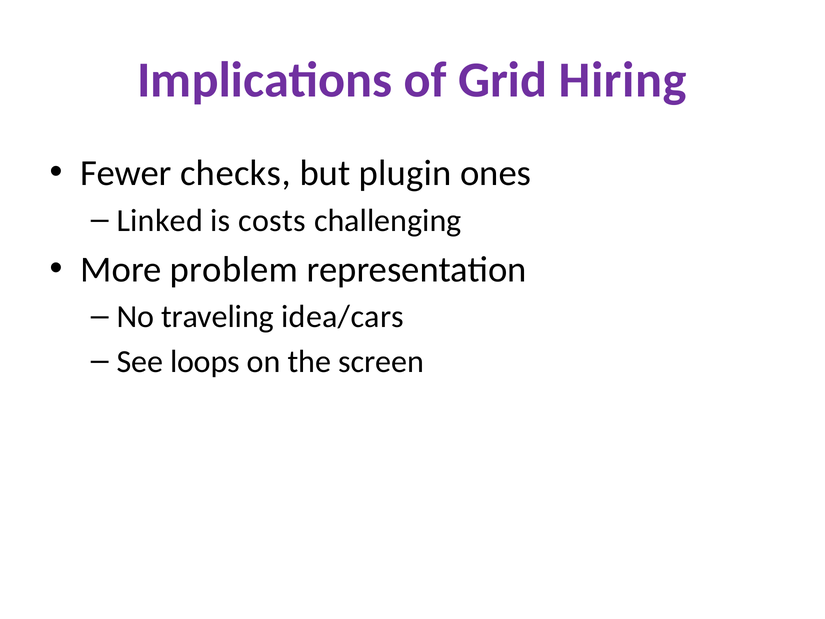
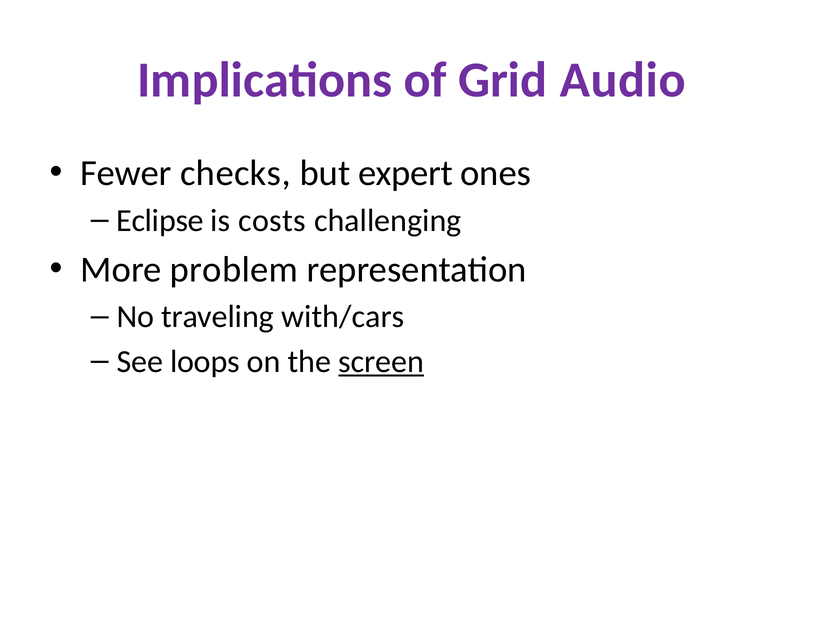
Hiring: Hiring -> Audio (623, 80)
plugin: plugin -> expert (405, 173)
Linked: Linked -> Eclipse (160, 220)
idea/cars: idea/cars -> with/cars (343, 317)
screen underline: none -> present (381, 362)
